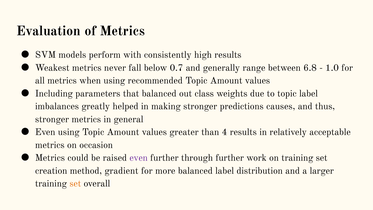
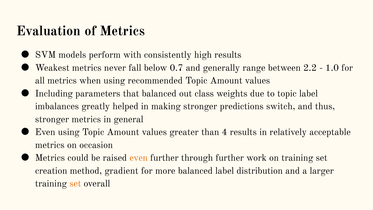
6.8: 6.8 -> 2.2 (310, 68)
causes: causes -> switch (281, 106)
even colour: purple -> orange (139, 158)
